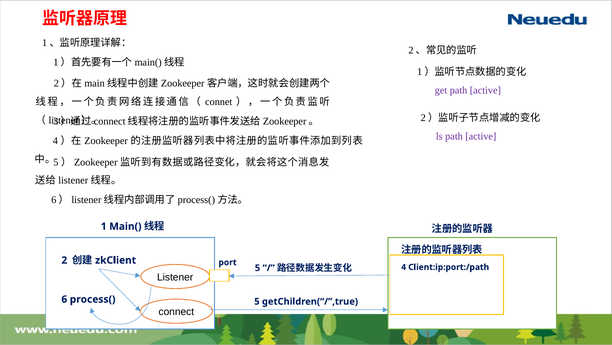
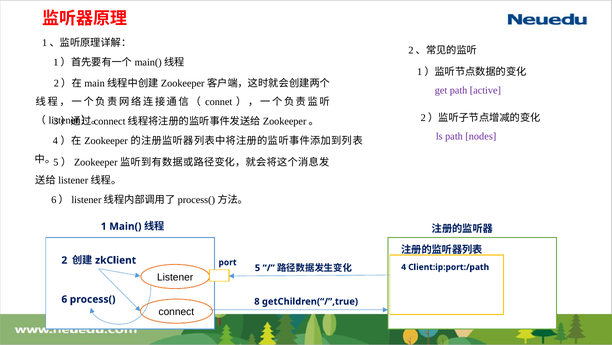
ls path active: active -> nodes (481, 136)
process( 5: 5 -> 8 (257, 301)
